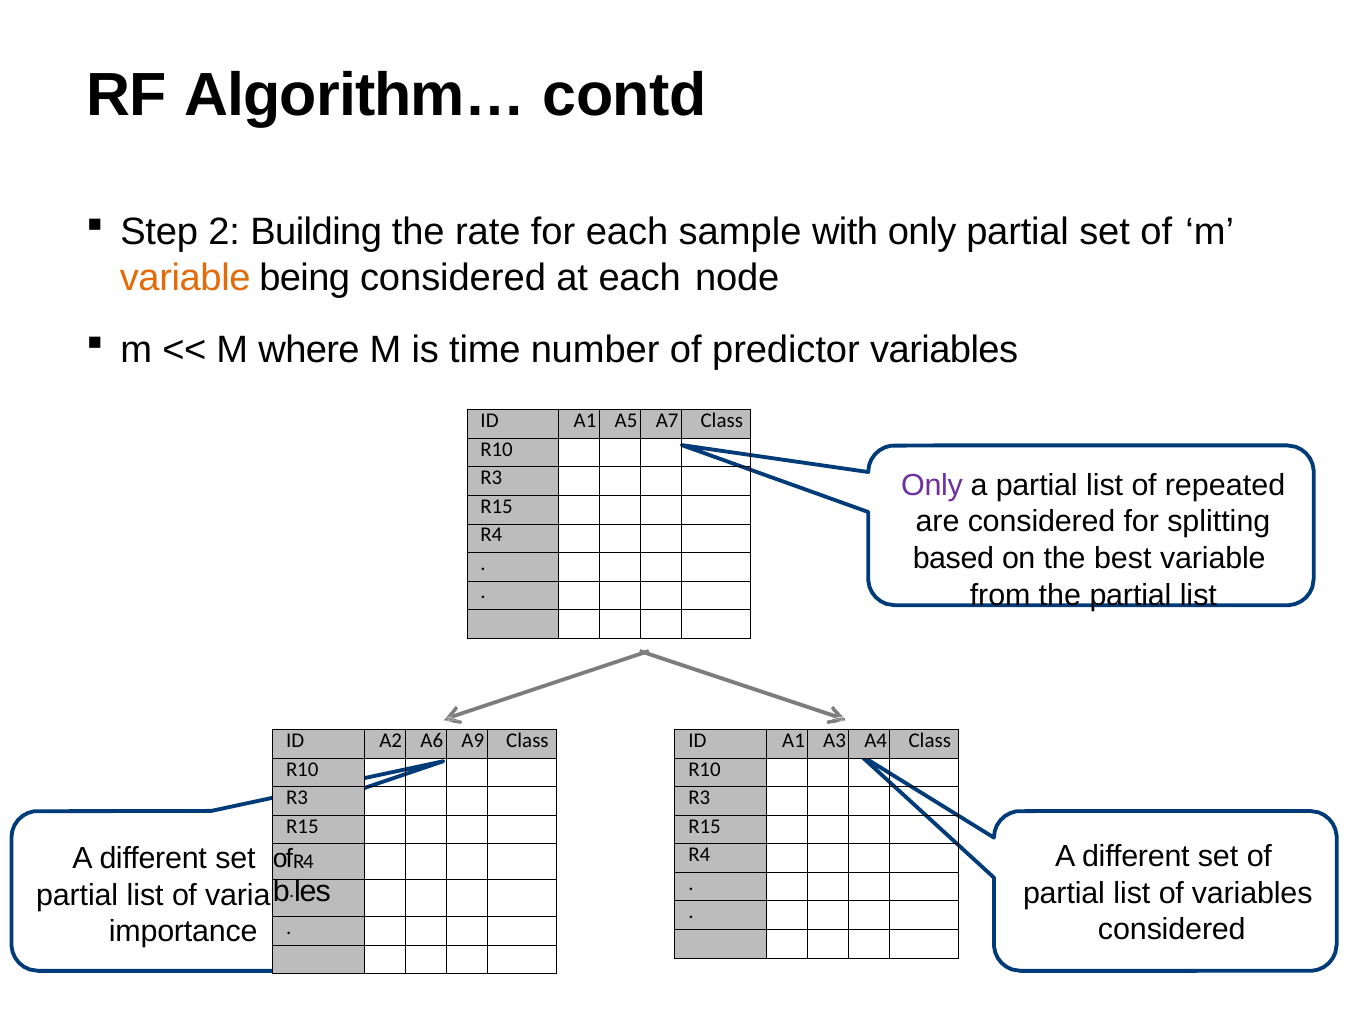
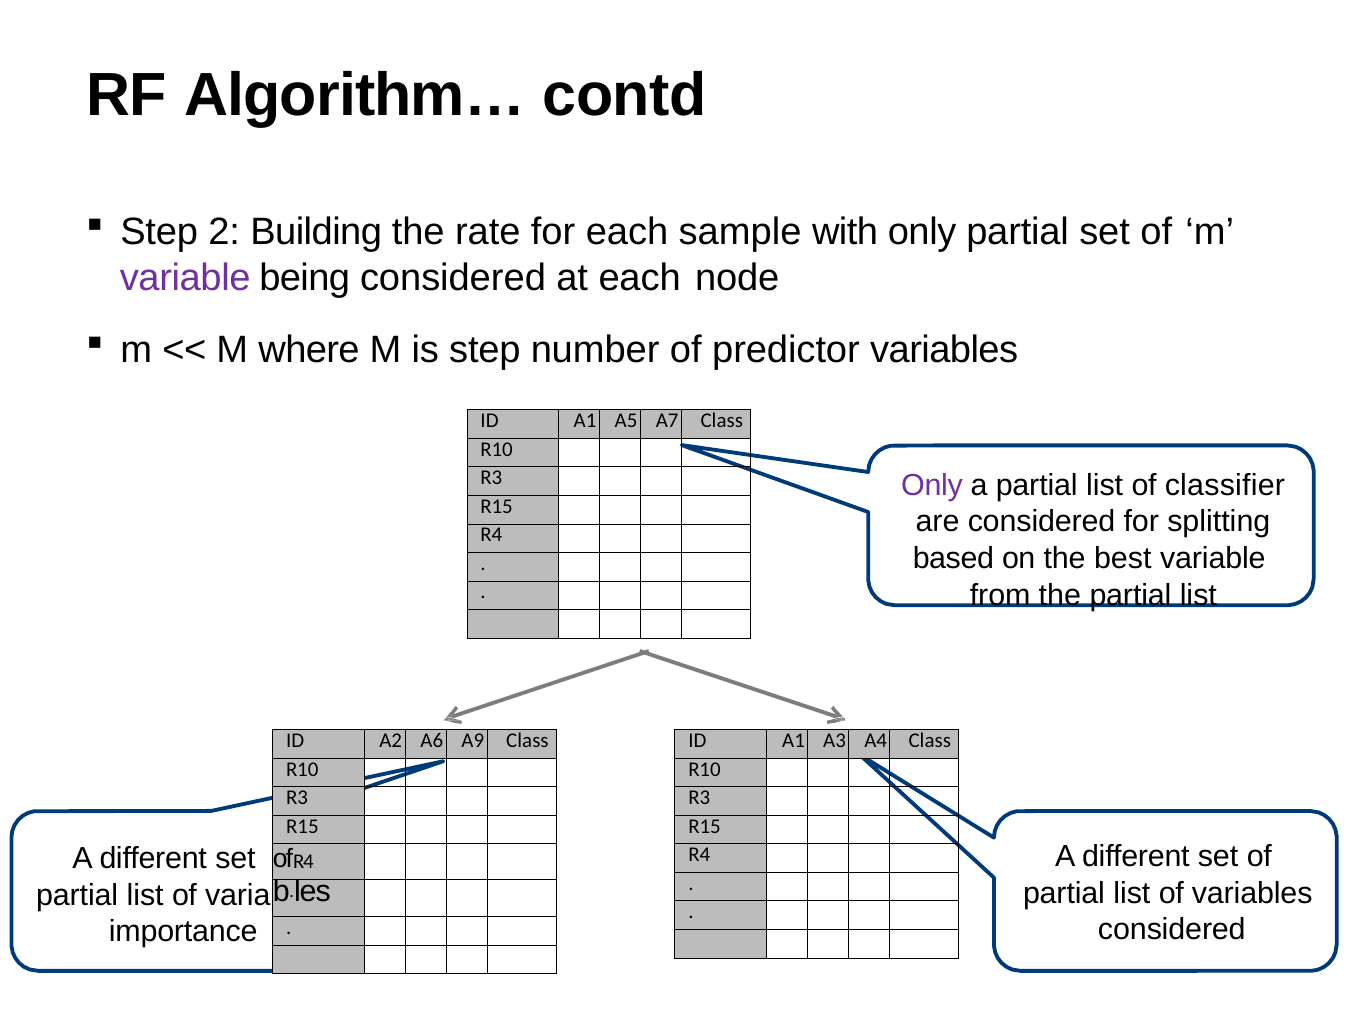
variable colour: orange -> purple (185, 278)
is time: time -> step (485, 350)
repeated: repeated -> classifier (1225, 486)
